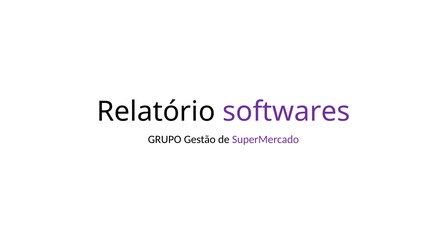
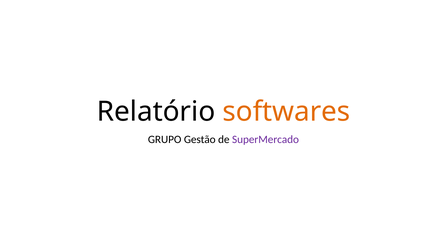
softwares colour: purple -> orange (286, 112)
